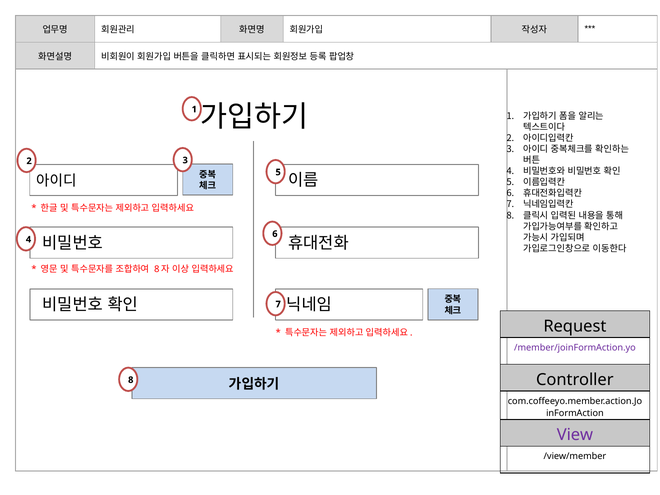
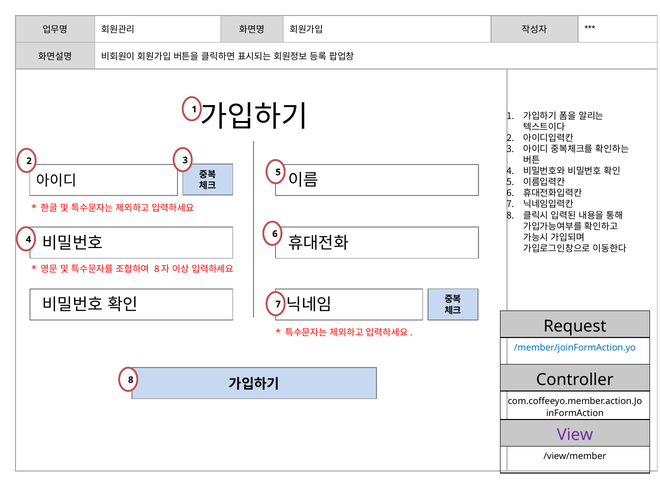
/member/joinFormAction.yo colour: purple -> blue (575, 347)
